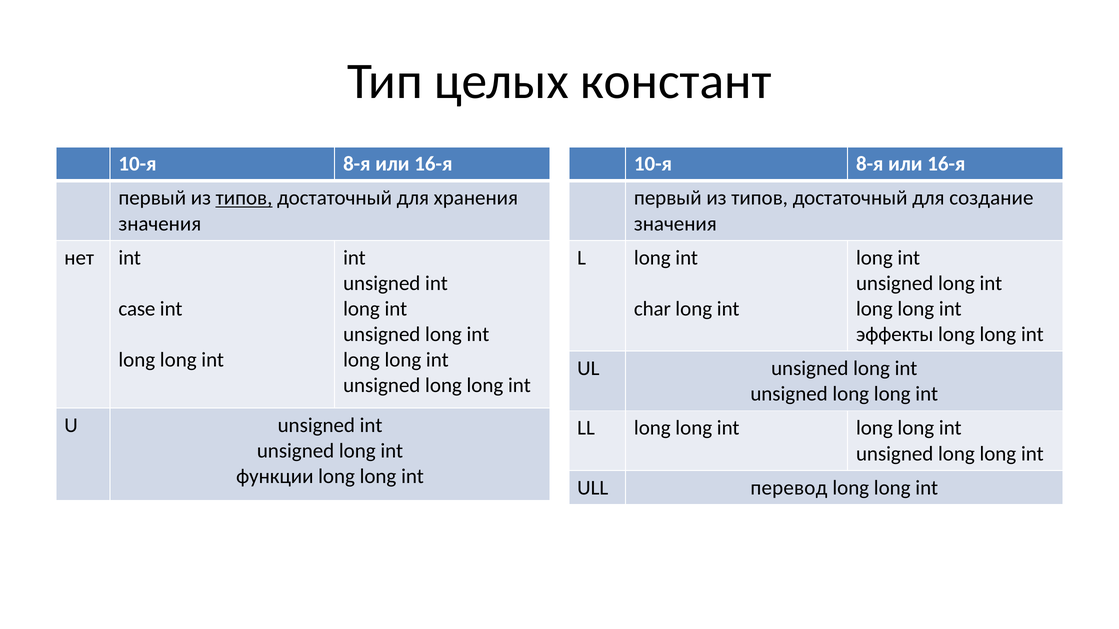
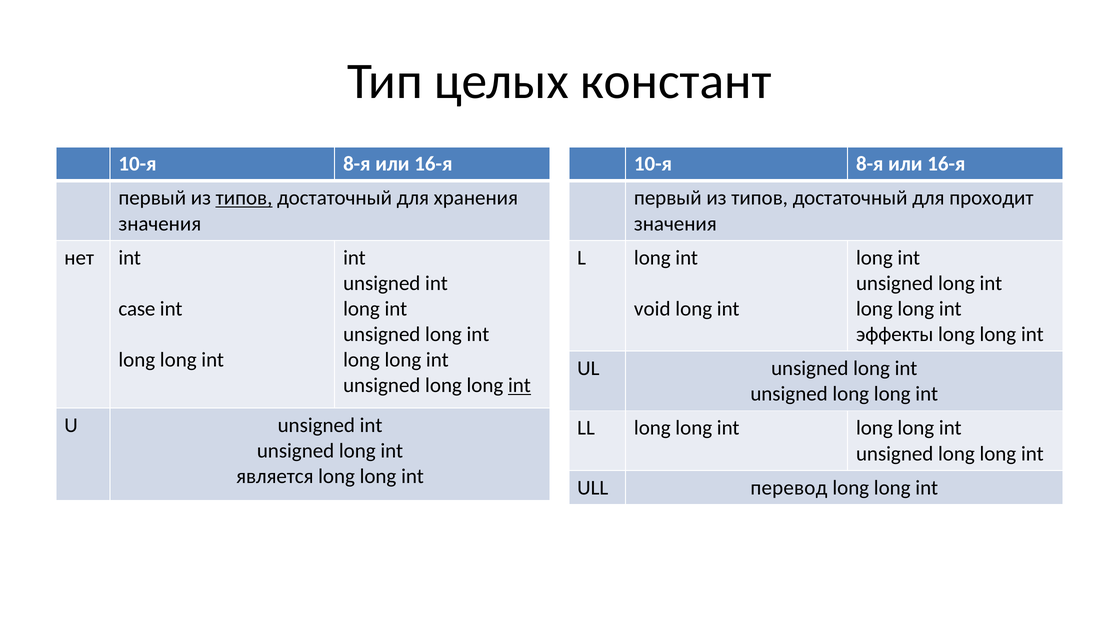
создание: создание -> проходит (991, 198)
char: char -> void (652, 309)
int underline: none -> present (519, 386)
функции: функции -> является (275, 477)
